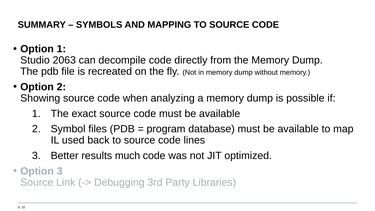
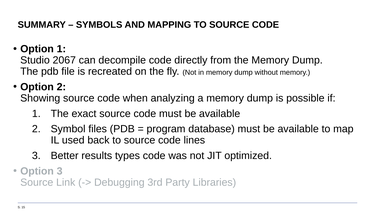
2063: 2063 -> 2067 (64, 60)
much: much -> types (127, 156)
